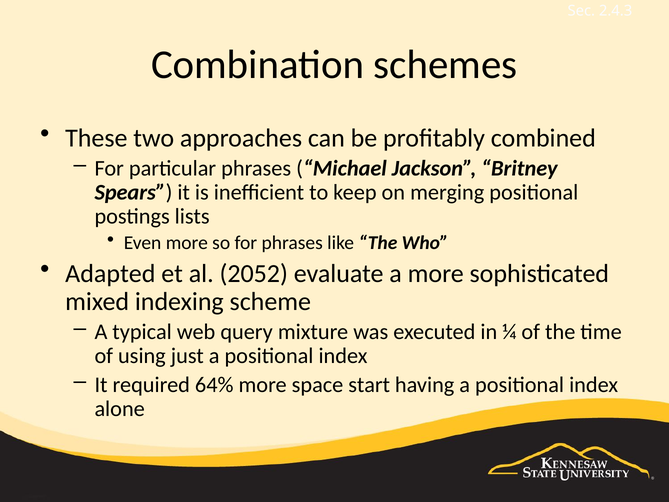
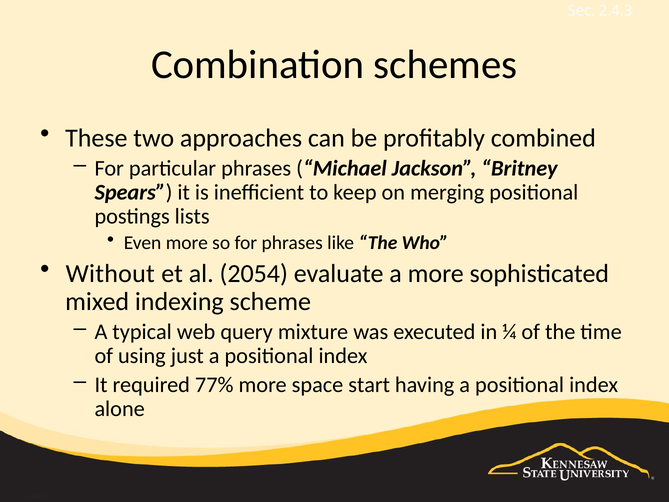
Adapted: Adapted -> Without (110, 273)
2052: 2052 -> 2054 (254, 273)
64%: 64% -> 77% (214, 385)
